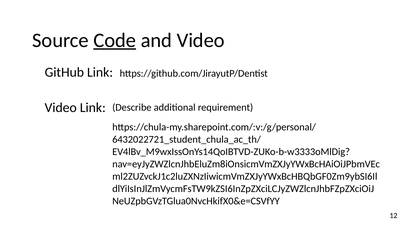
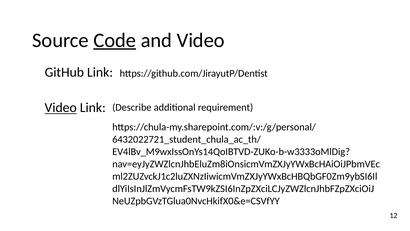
Video underline: none -> present (61, 108)
